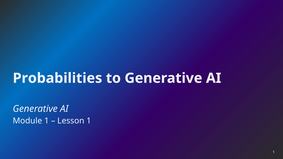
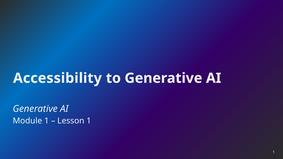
Probabilities: Probabilities -> Accessibility (57, 78)
